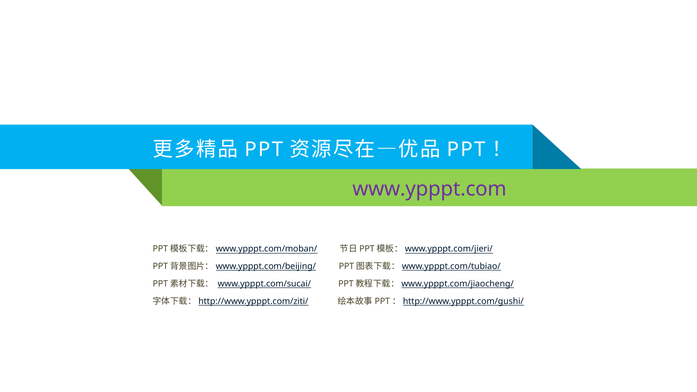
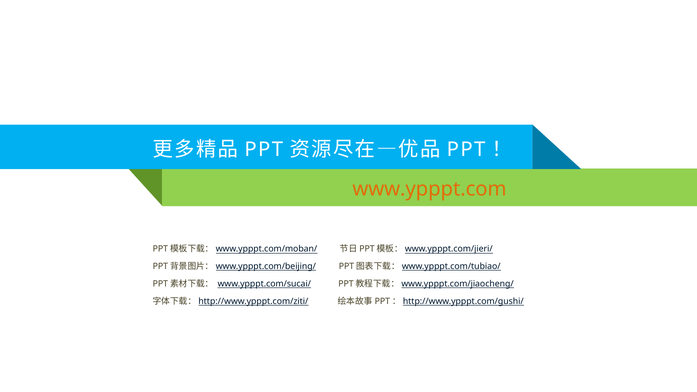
www.ypppt.com colour: purple -> orange (429, 189)
